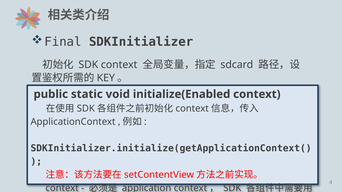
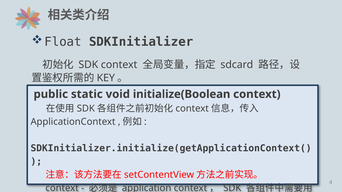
Final: Final -> Float (63, 42)
initialize(Enabled: initialize(Enabled -> initialize(Boolean (182, 94)
